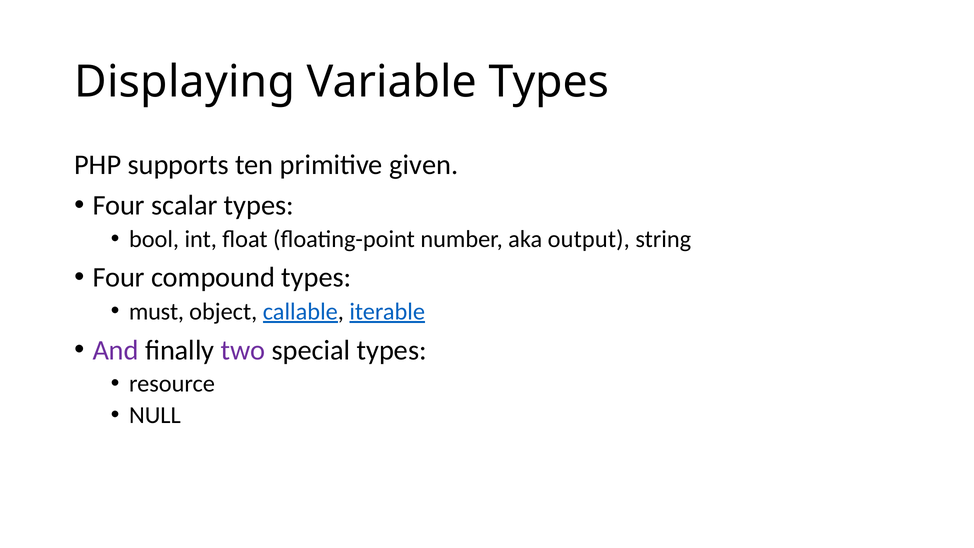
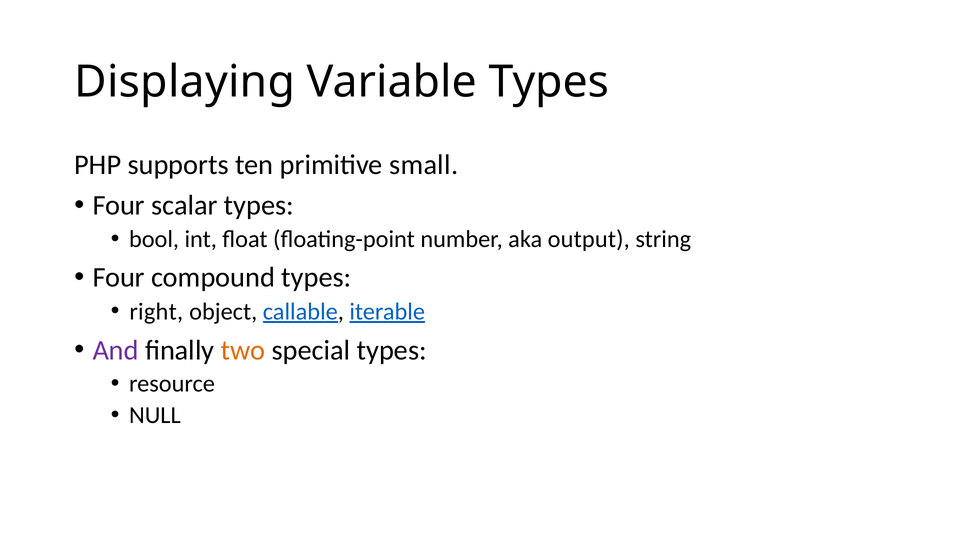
given: given -> small (424, 165)
must: must -> right (156, 311)
two colour: purple -> orange (243, 350)
